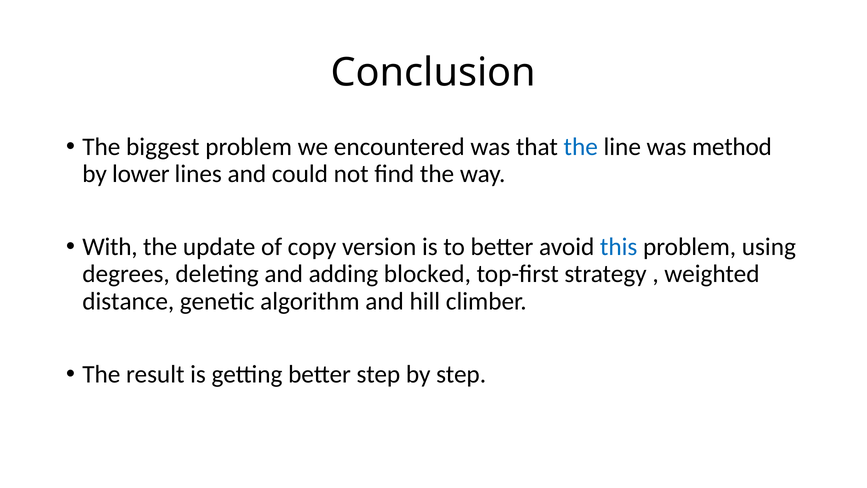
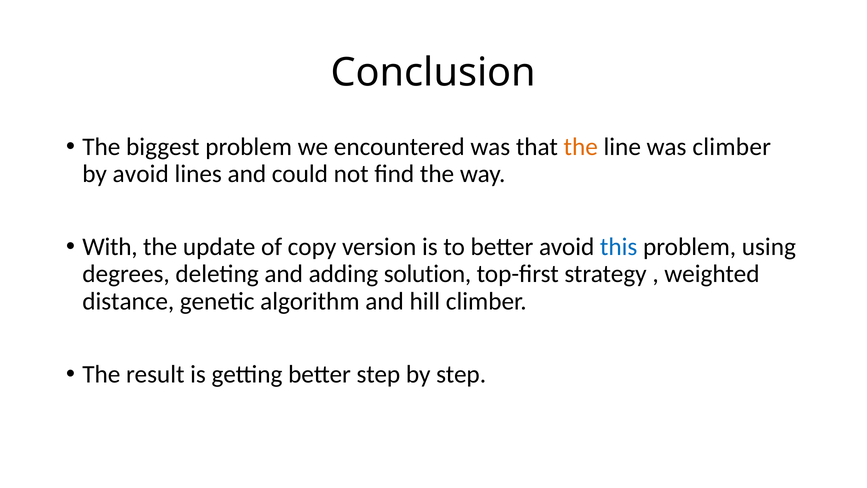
the colour: blue -> orange (581, 147)
was method: method -> climber (732, 147)
by lower: lower -> avoid (141, 174)
blocked: blocked -> solution (428, 274)
